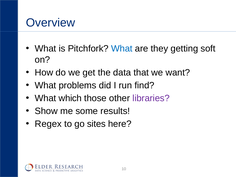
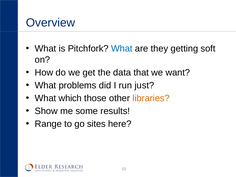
find: find -> just (144, 85)
libraries colour: purple -> orange (151, 98)
Regex: Regex -> Range (48, 124)
